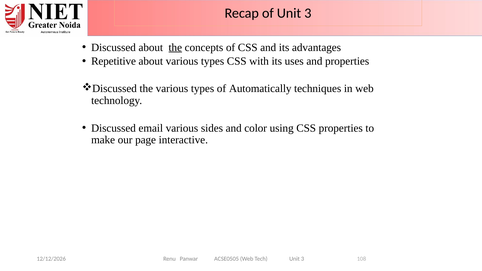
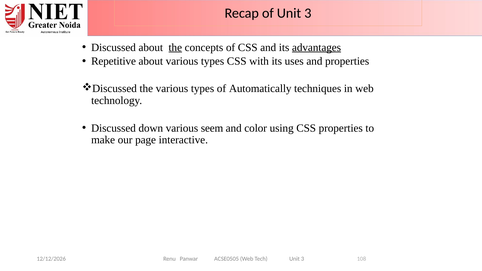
advantages underline: none -> present (317, 47)
email: email -> down (151, 128)
sides: sides -> seem (212, 128)
